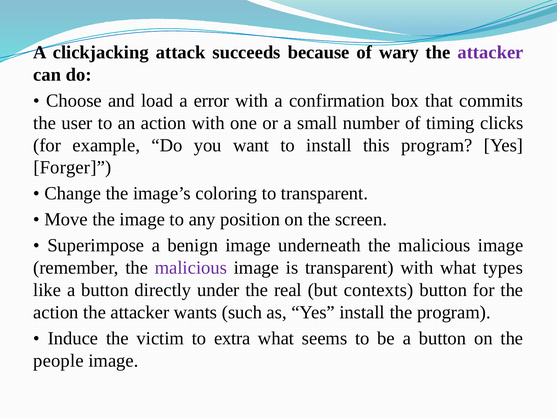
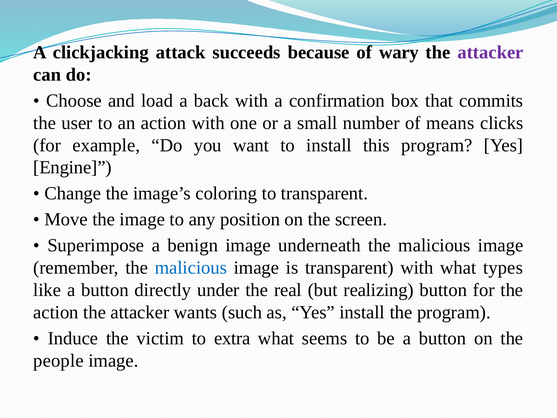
error: error -> back (211, 101)
timing: timing -> means (450, 123)
Forger: Forger -> Engine (72, 167)
malicious colour: purple -> blue (191, 268)
contexts: contexts -> realizing (379, 290)
